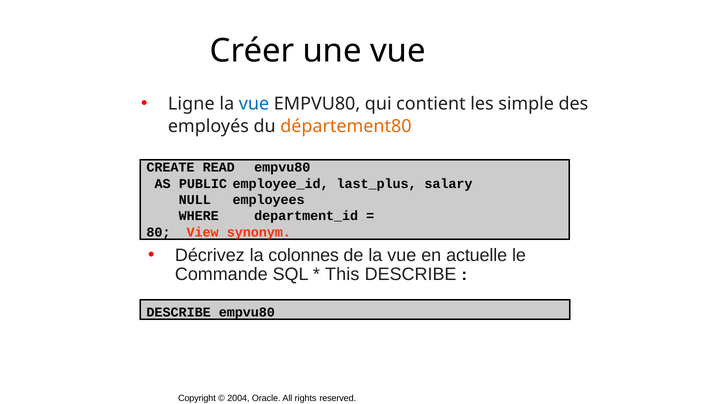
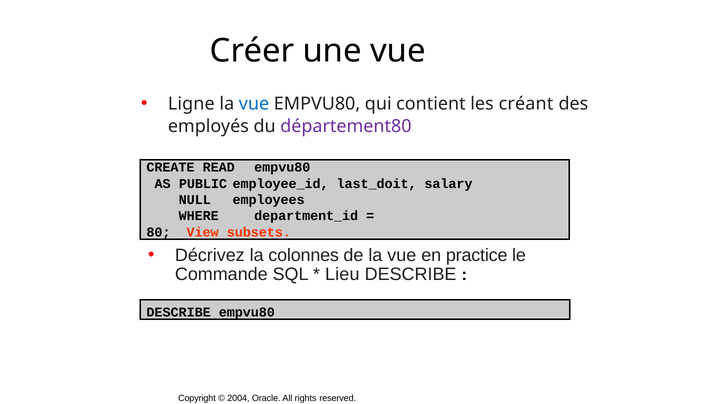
simple: simple -> créant (526, 104)
département80 colour: orange -> purple (346, 126)
last_plus: last_plus -> last_doit (377, 184)
synonym: synonym -> subsets (259, 232)
actuelle: actuelle -> practice (477, 255)
This: This -> Lieu (342, 274)
